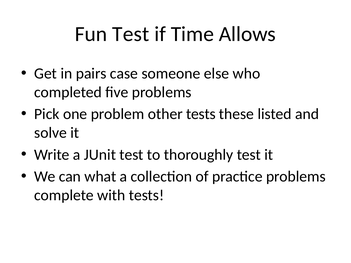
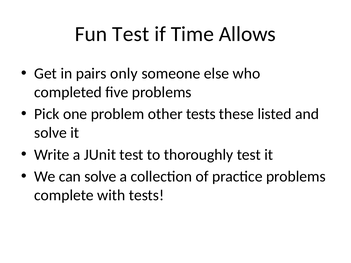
case: case -> only (124, 74)
can what: what -> solve (100, 177)
